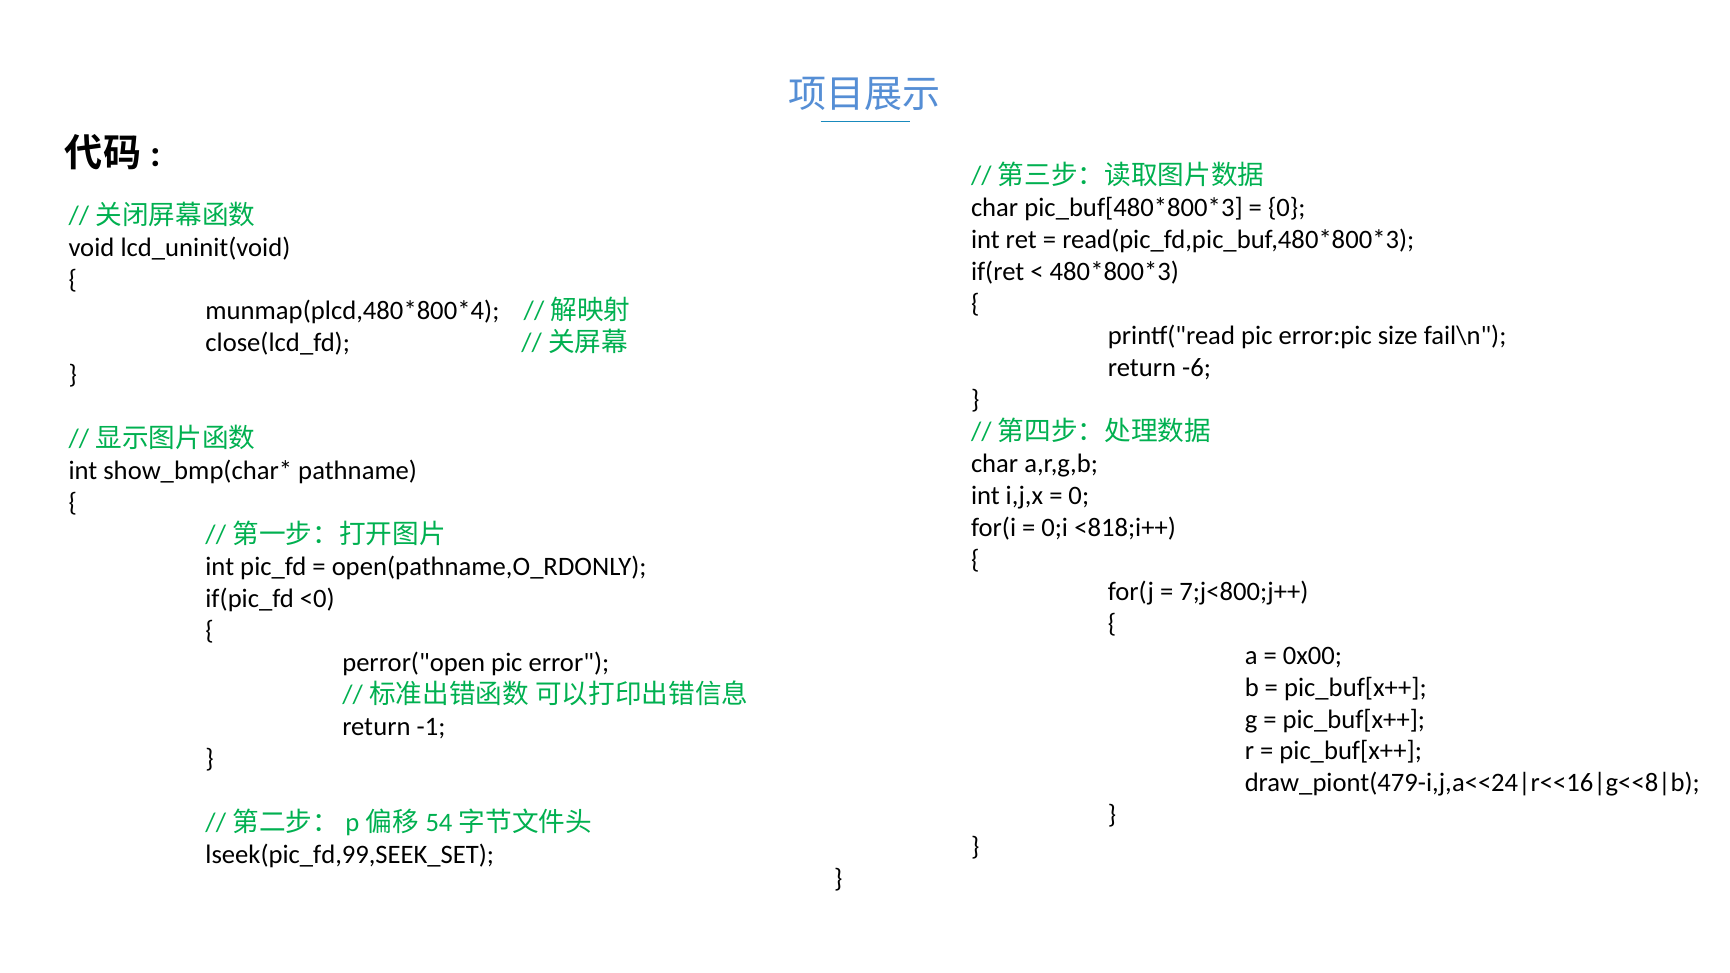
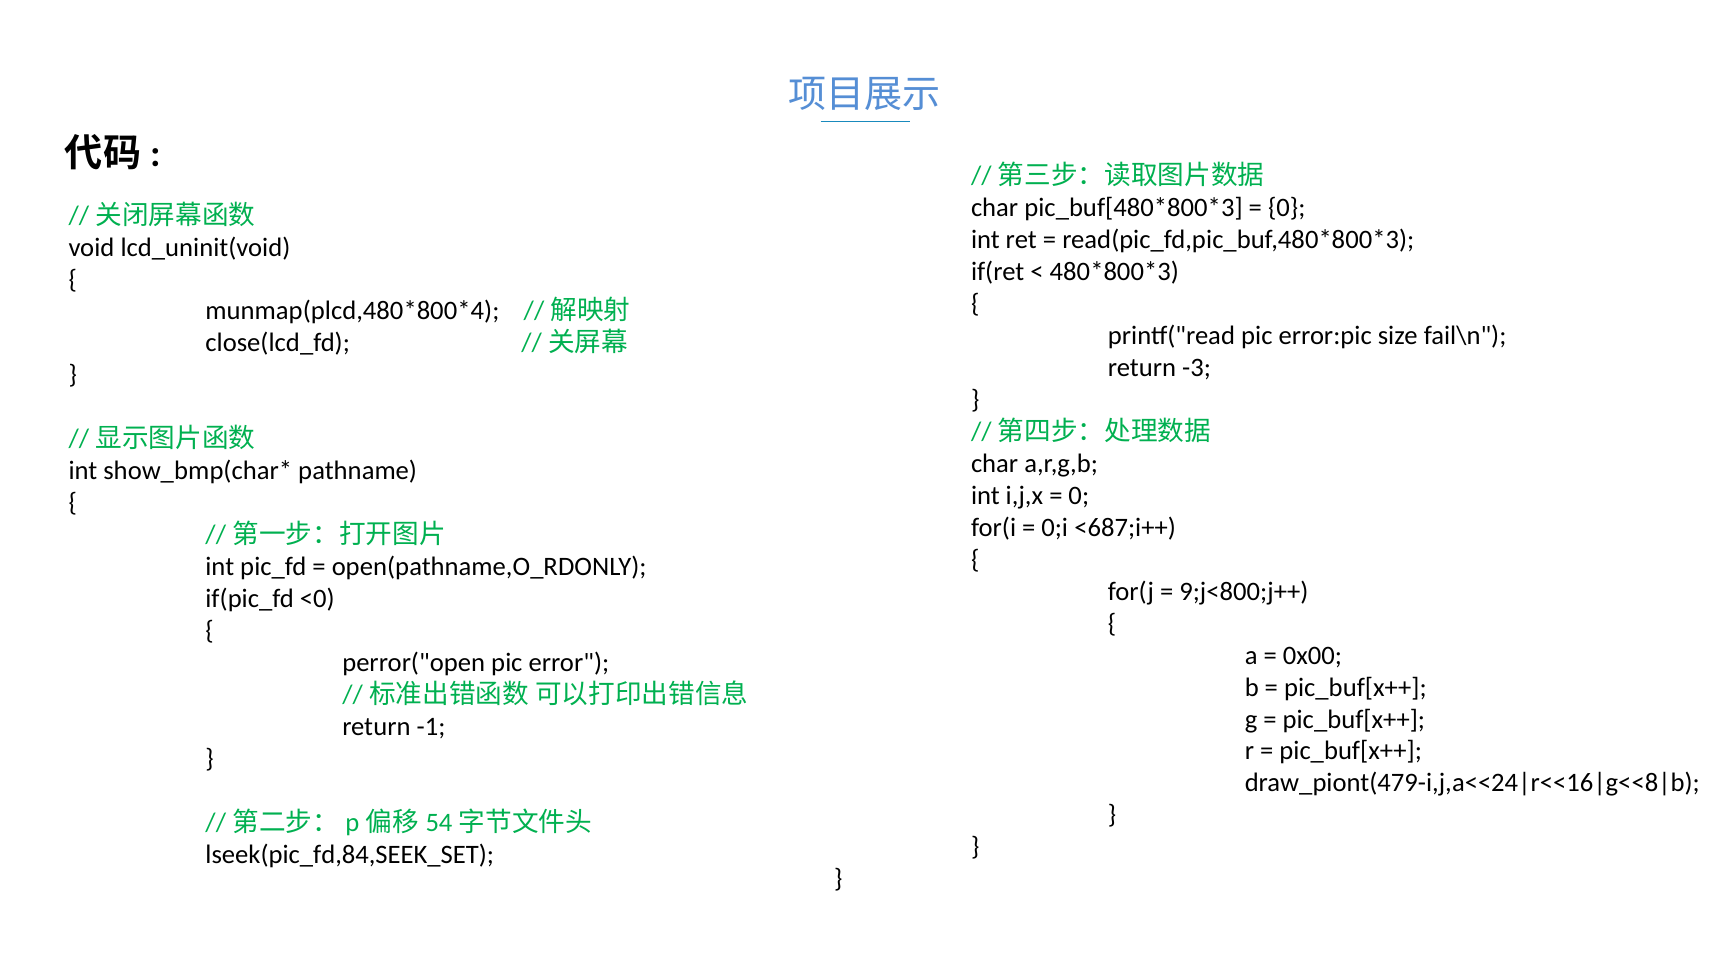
-6: -6 -> -3 (1197, 368)
<818;i++: <818;i++ -> <687;i++ (1125, 528)
7;j<800;j++: 7;j<800;j++ -> 9;j<800;j++ (1244, 592)
lseek(pic_fd,99,SEEK_SET: lseek(pic_fd,99,SEEK_SET -> lseek(pic_fd,84,SEEK_SET (350, 855)
